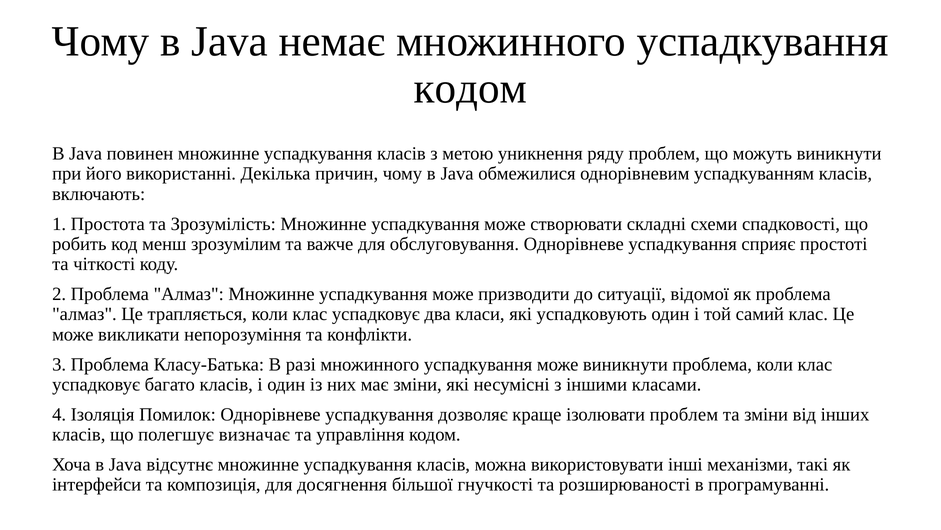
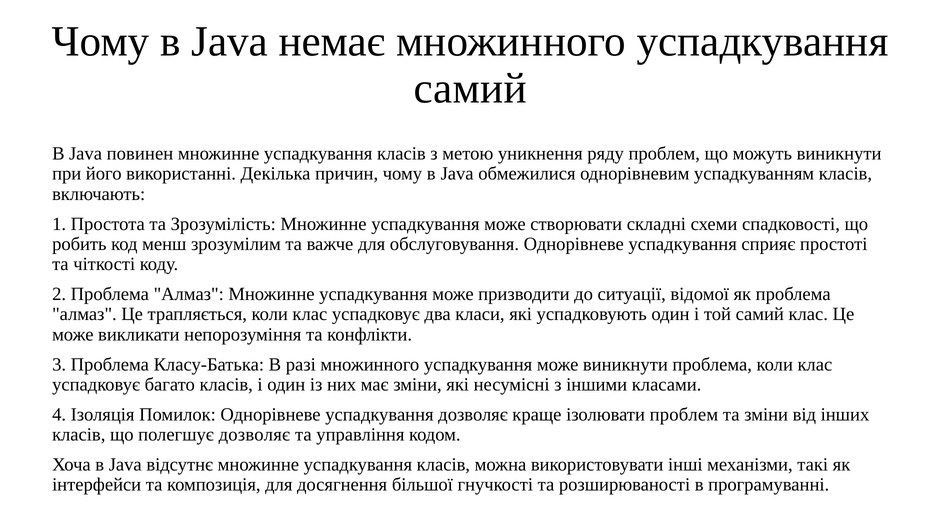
кодом: кодом -> самий (470, 88)
полегшує визначає: визначає -> дозволяє (254, 434)
